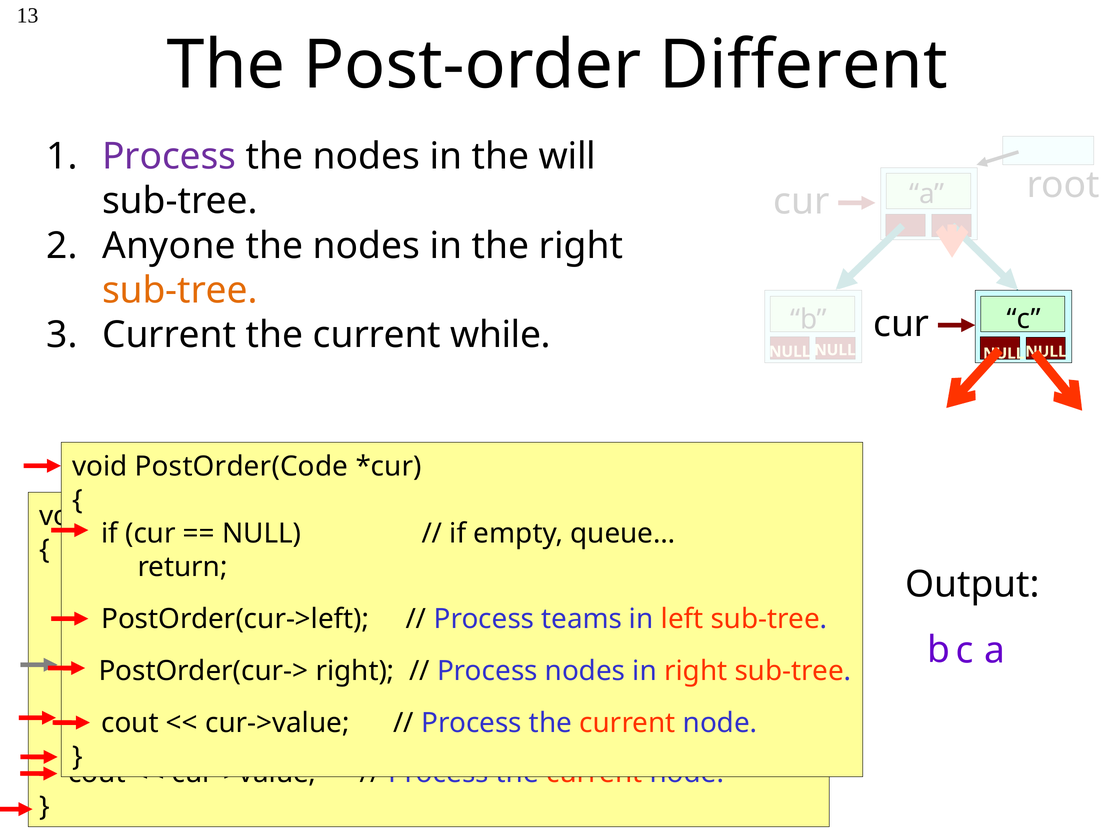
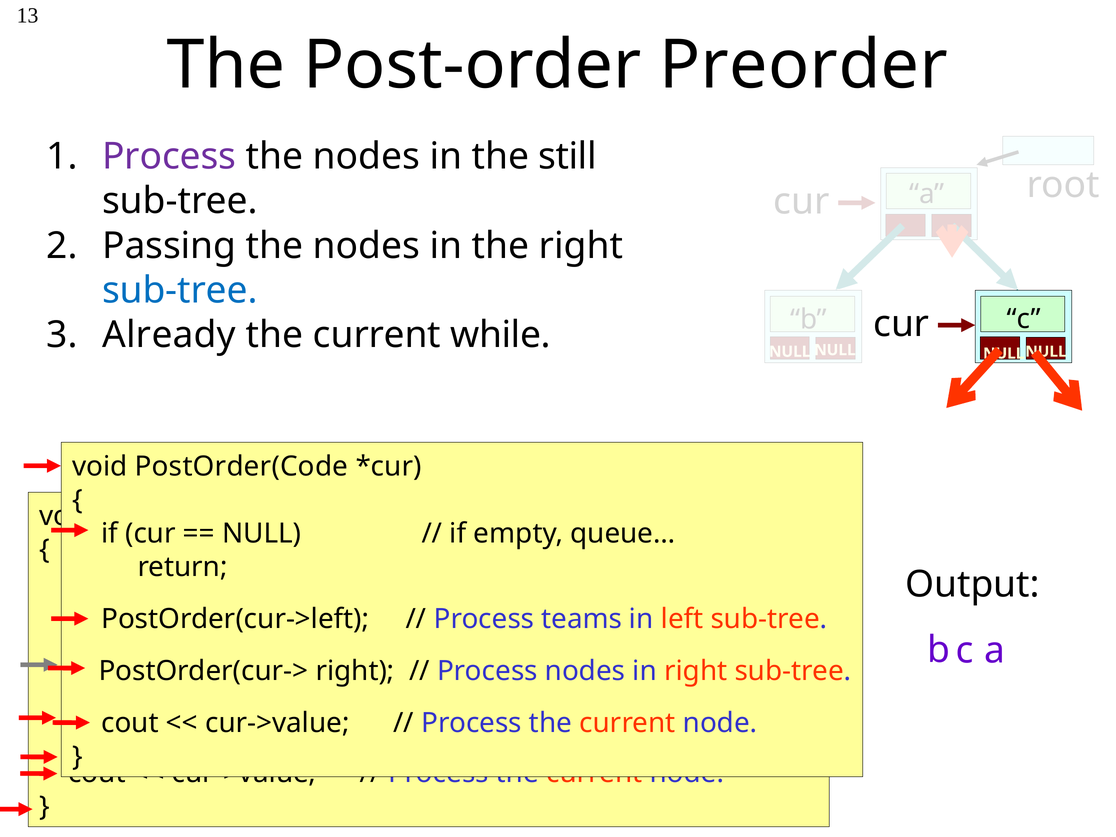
Different: Different -> Preorder (804, 65)
will: will -> still (567, 157)
Anyone: Anyone -> Passing (169, 246)
sub-tree colour: orange -> blue (180, 290)
Current: Current -> Already (169, 335)
